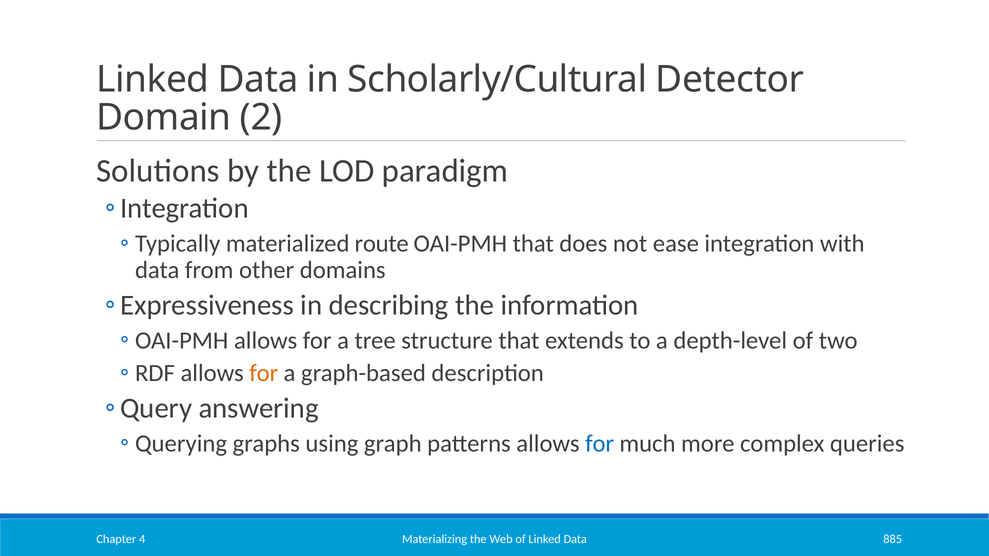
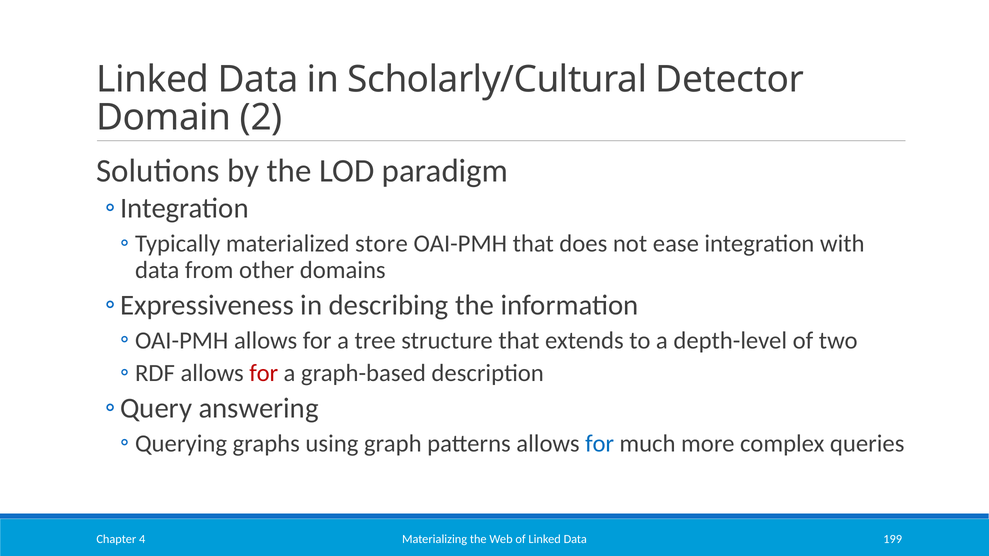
route: route -> store (381, 244)
for colour: orange -> red (264, 373)
885: 885 -> 199 (893, 540)
